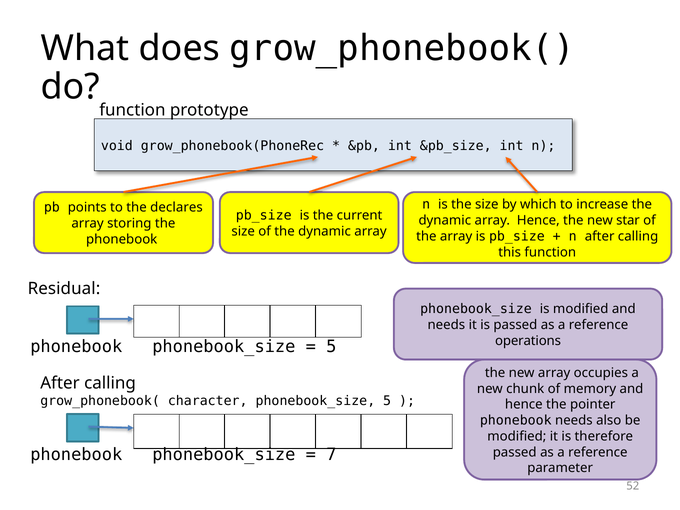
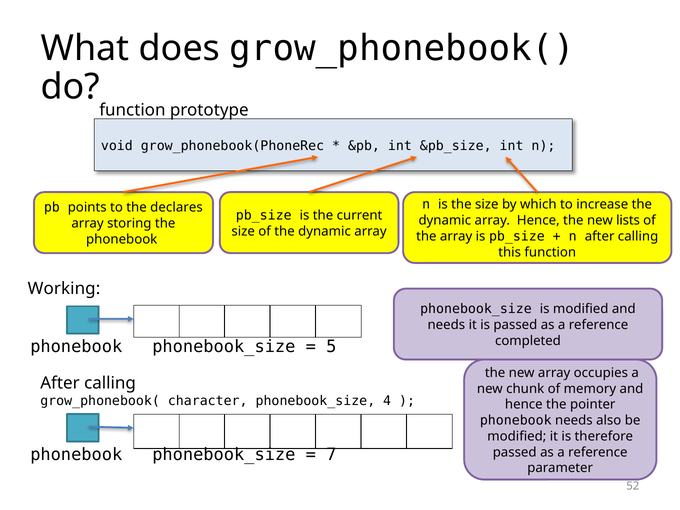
star: star -> lists (628, 220)
Residual: Residual -> Working (64, 289)
operations: operations -> completed (528, 341)
phonebook_size 5: 5 -> 4 (387, 401)
